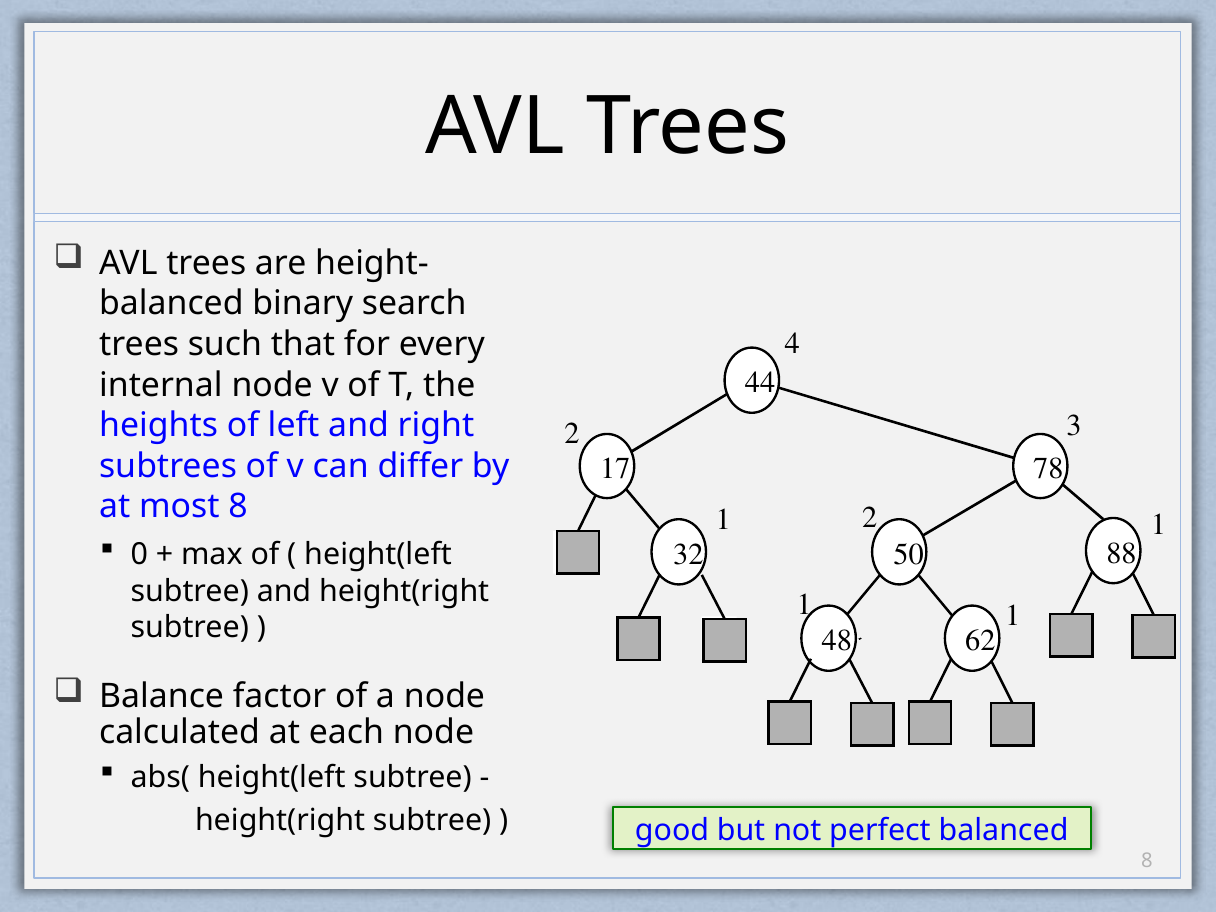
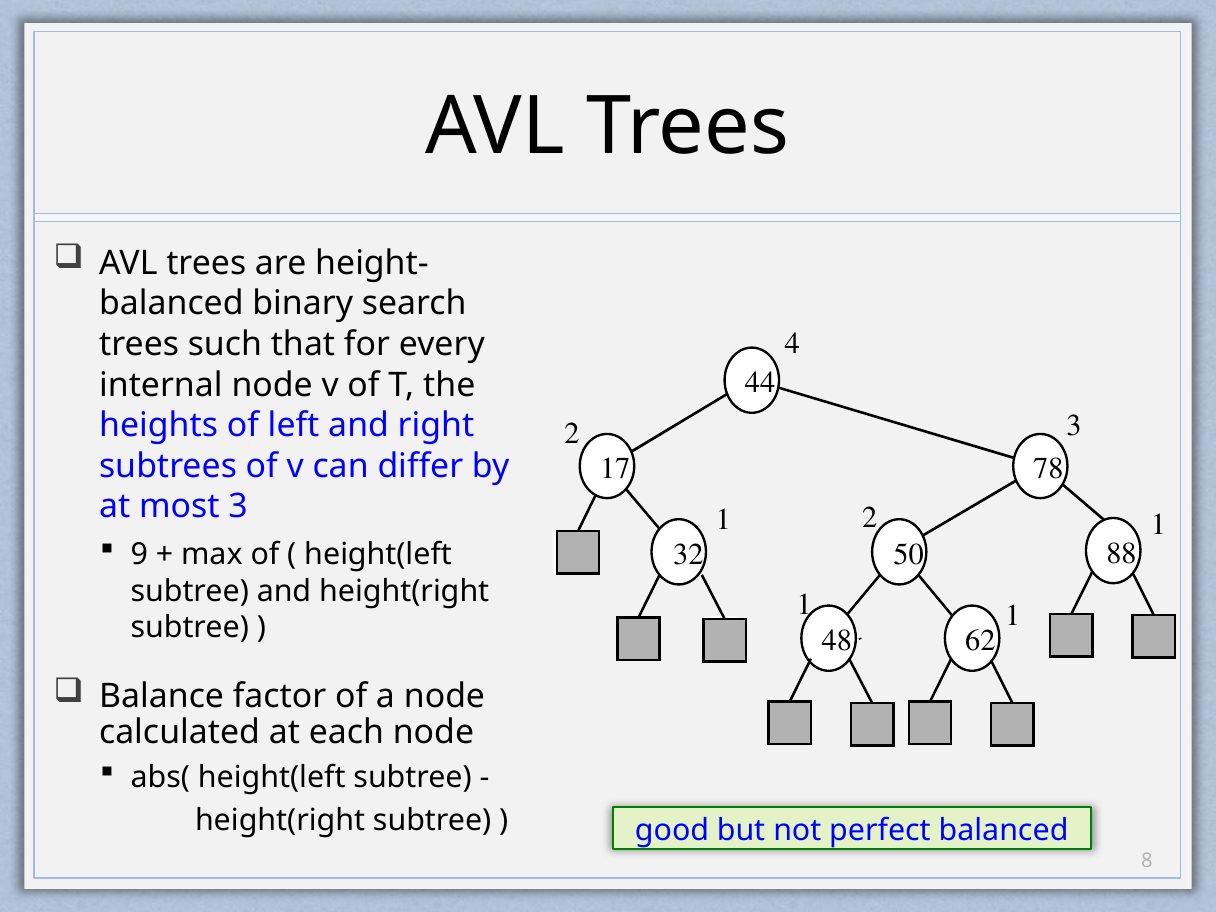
most 8: 8 -> 3 (238, 507)
0: 0 -> 9 (139, 555)
